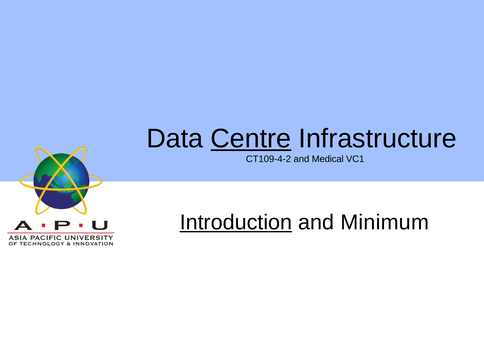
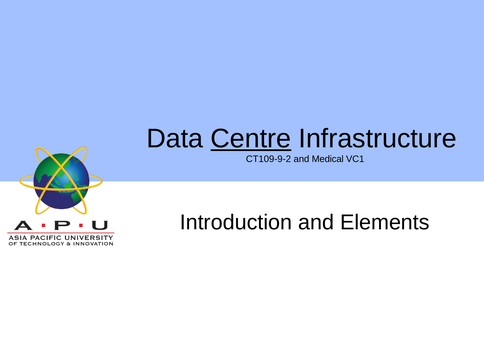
CT109-4-2: CT109-4-2 -> CT109-9-2 (268, 159)
Introduction underline: present -> none (236, 223)
Minimum: Minimum -> Elements (385, 223)
